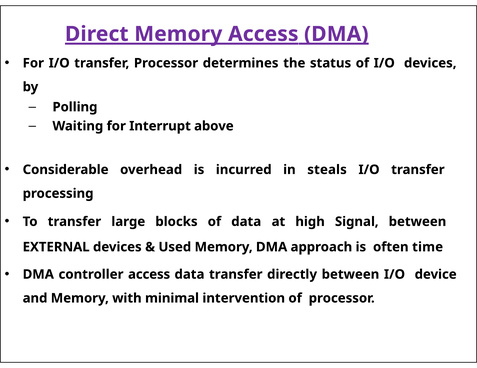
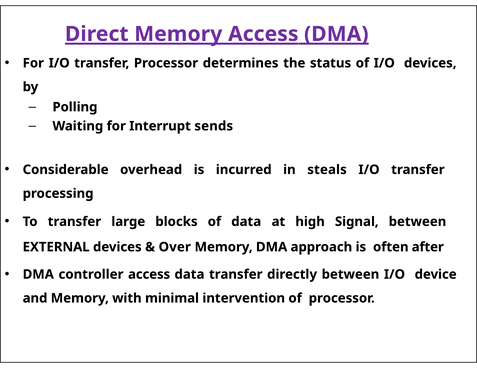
above: above -> sends (214, 126)
Used: Used -> Over (175, 247)
time: time -> after (428, 247)
